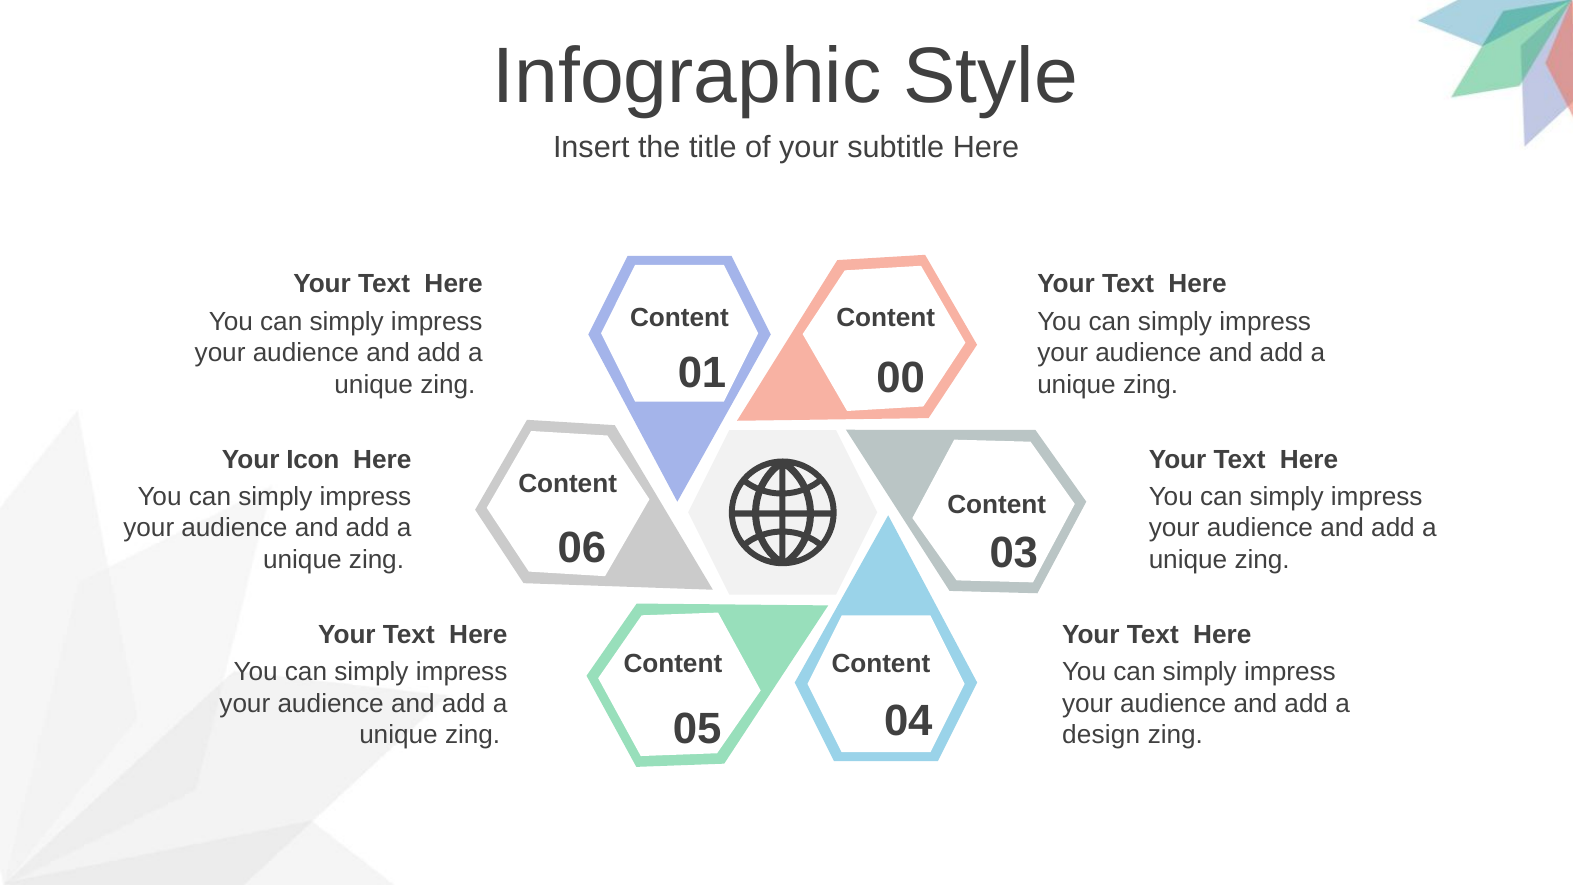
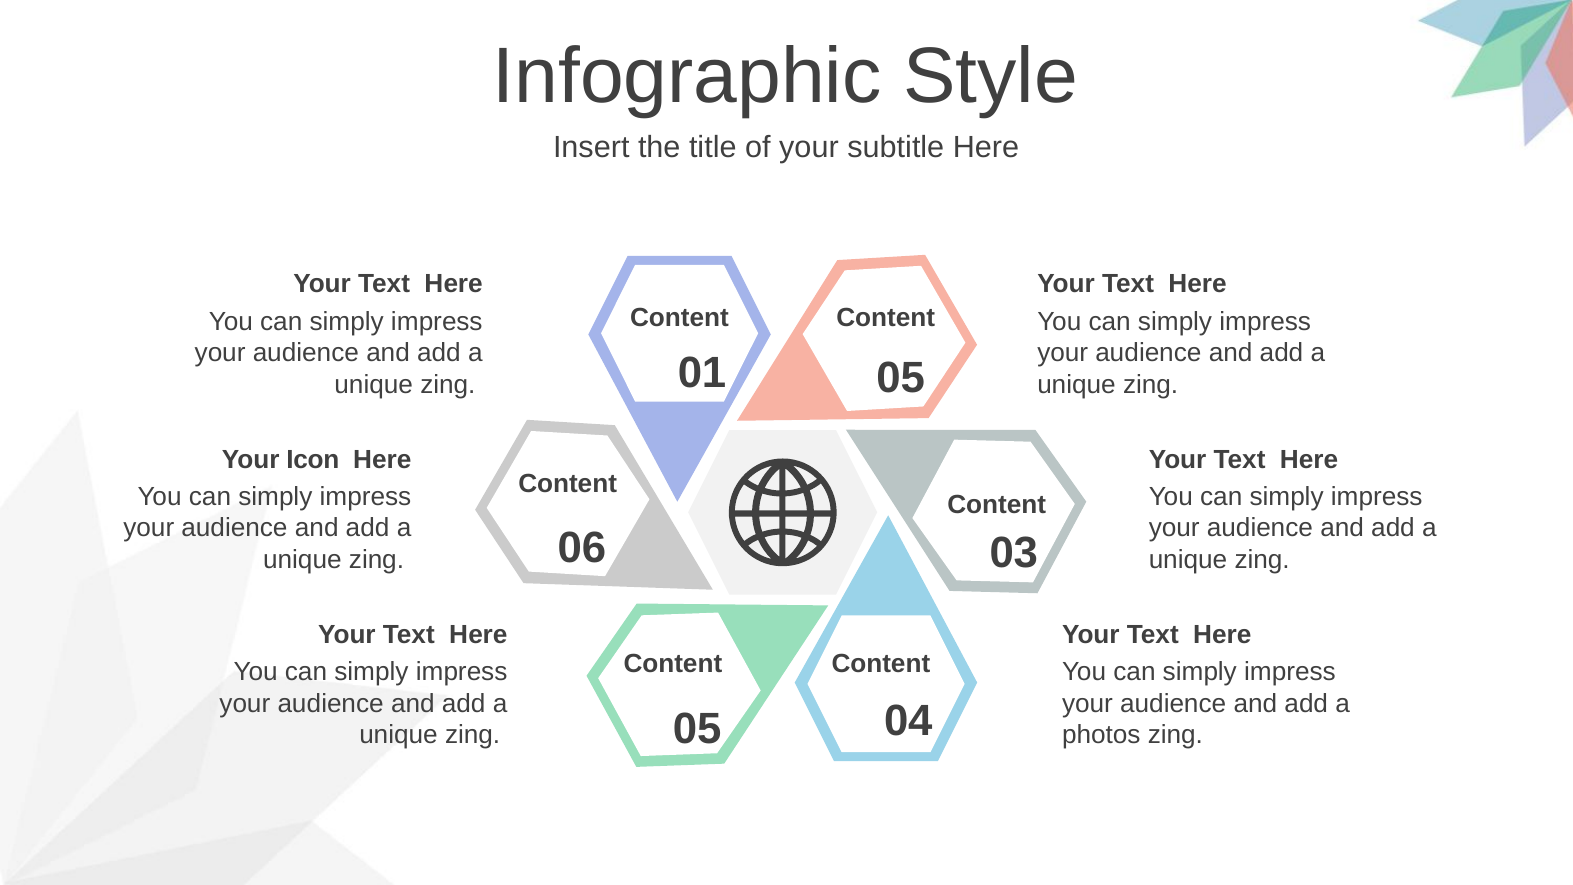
01 00: 00 -> 05 (901, 378)
design: design -> photos (1101, 735)
